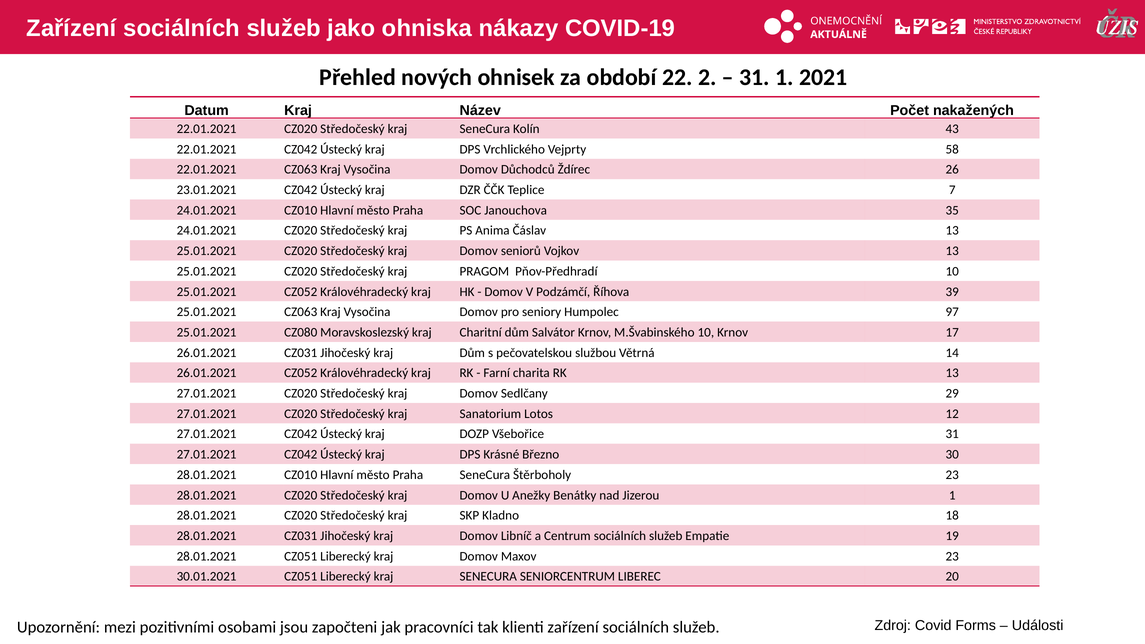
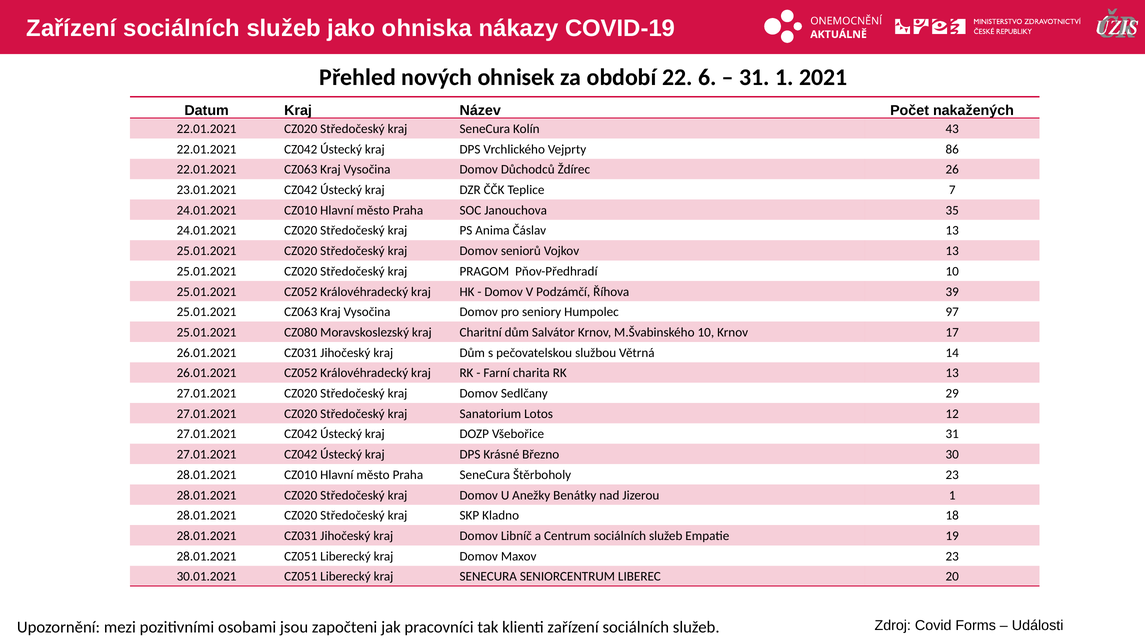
2: 2 -> 6 (707, 77)
58: 58 -> 86 (952, 149)
